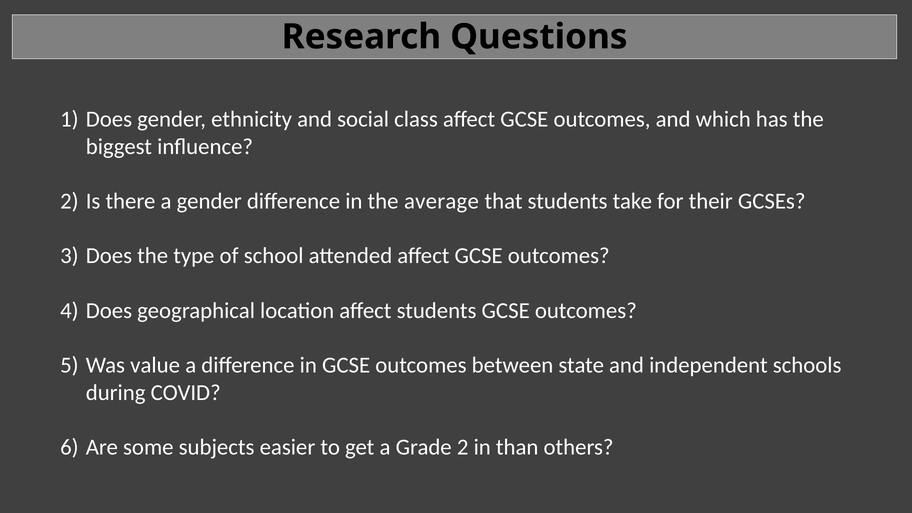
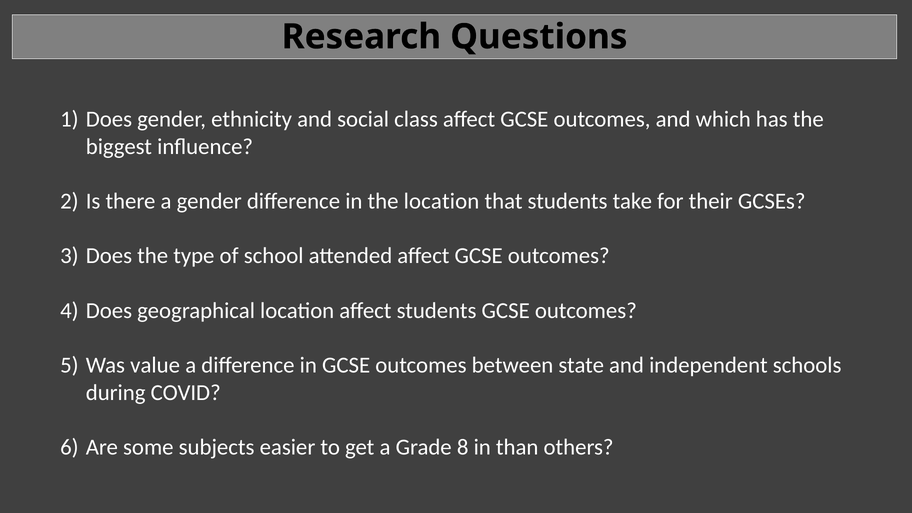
the average: average -> location (441, 201)
Grade 2: 2 -> 8 (463, 447)
